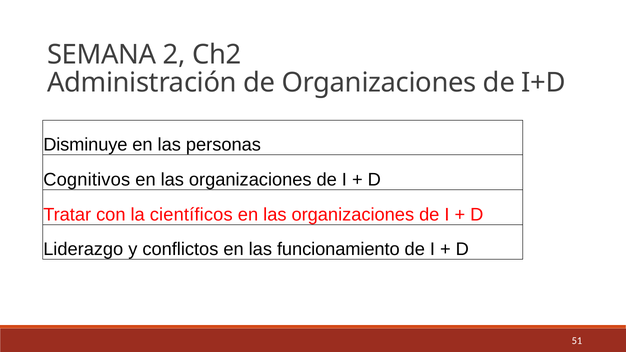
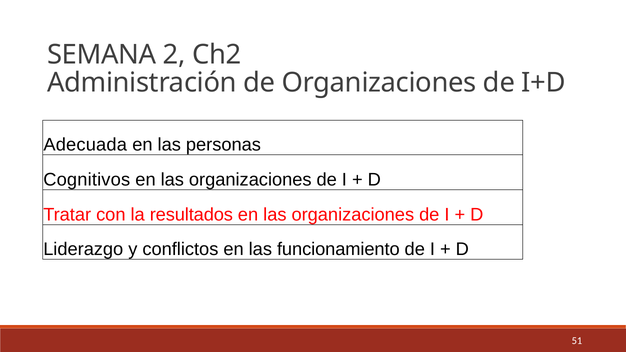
Disminuye: Disminuye -> Adecuada (85, 145)
científicos: científicos -> resultados (191, 215)
